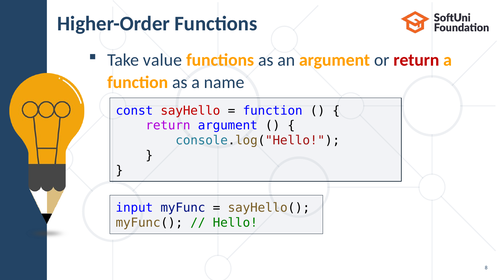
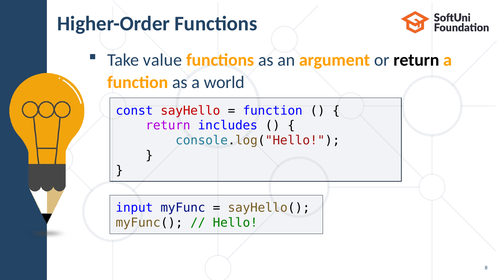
return colour: red -> black (416, 60)
name: name -> world (224, 82)
return argument: argument -> includes (228, 125)
